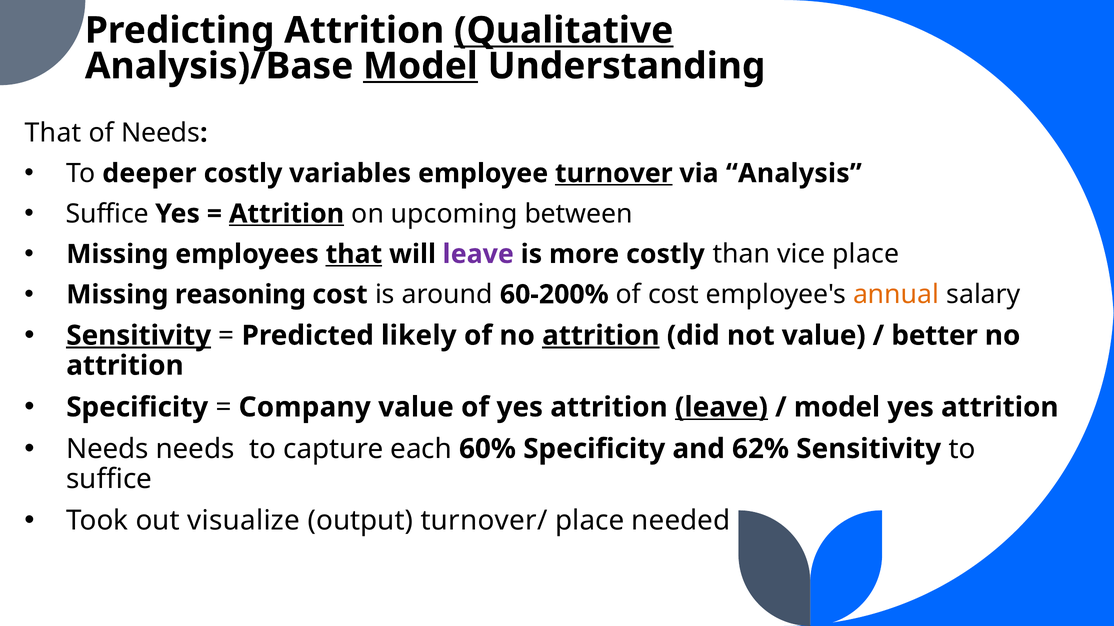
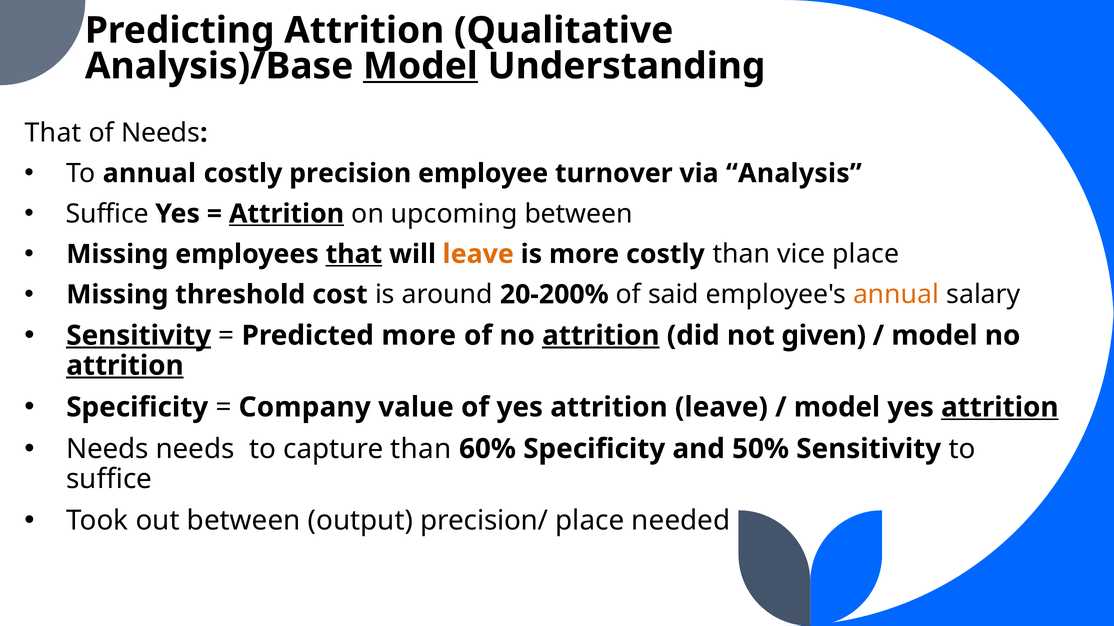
Qualitative underline: present -> none (564, 31)
To deeper: deeper -> annual (149, 174)
variables: variables -> precision (350, 174)
turnover underline: present -> none (614, 174)
leave colour: purple -> orange (478, 254)
reasoning: reasoning -> threshold (240, 295)
60-200%: 60-200% -> 20-200% (554, 295)
of cost: cost -> said (673, 295)
Predicted likely: likely -> more (419, 336)
not value: value -> given (824, 336)
better: better -> model (935, 336)
attrition underline: none -> present (125, 366)
leave underline: present -> none (721, 408)
attrition underline: none -> present (1000, 408)
capture each: each -> than (421, 449)
62%: 62% -> 50% (761, 449)
out visualize: visualize -> between (244, 521)
turnover/: turnover/ -> precision/ (484, 521)
